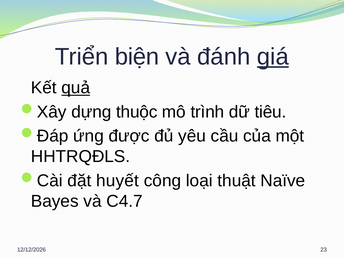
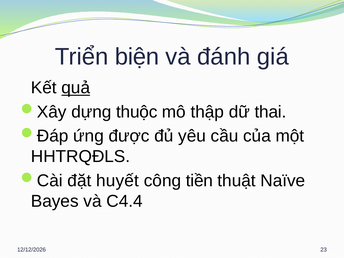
giá underline: present -> none (273, 57)
trình: trình -> thập (207, 112)
tiêu: tiêu -> thai (270, 112)
loại: loại -> tiền (199, 181)
C4.7: C4.7 -> C4.4 (125, 201)
